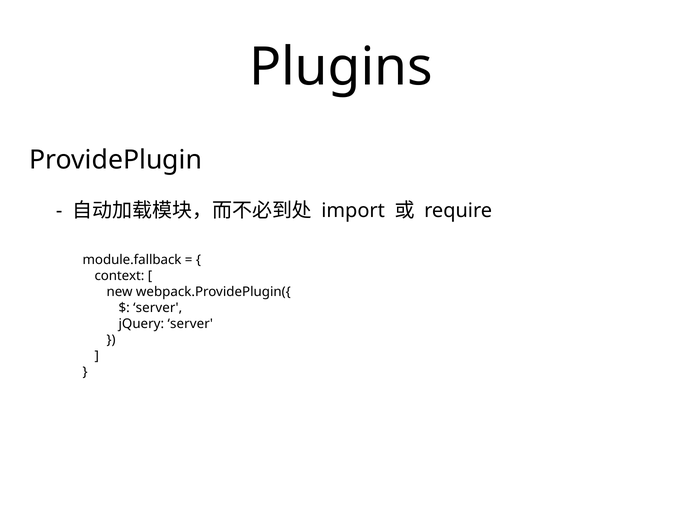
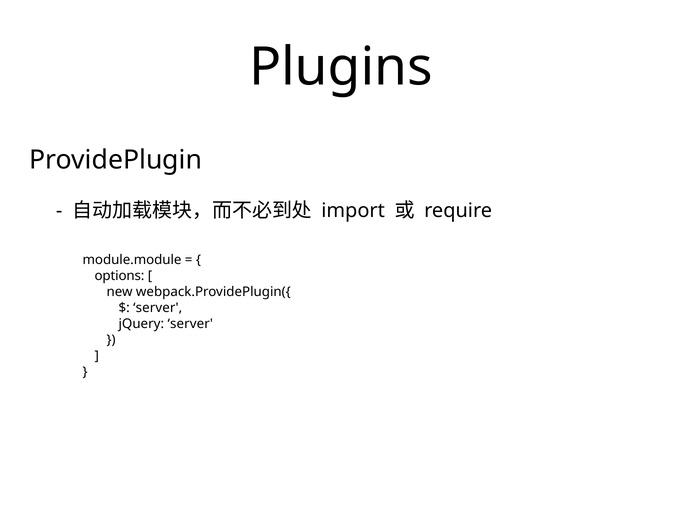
module.fallback: module.fallback -> module.module (132, 260)
context: context -> options (119, 276)
